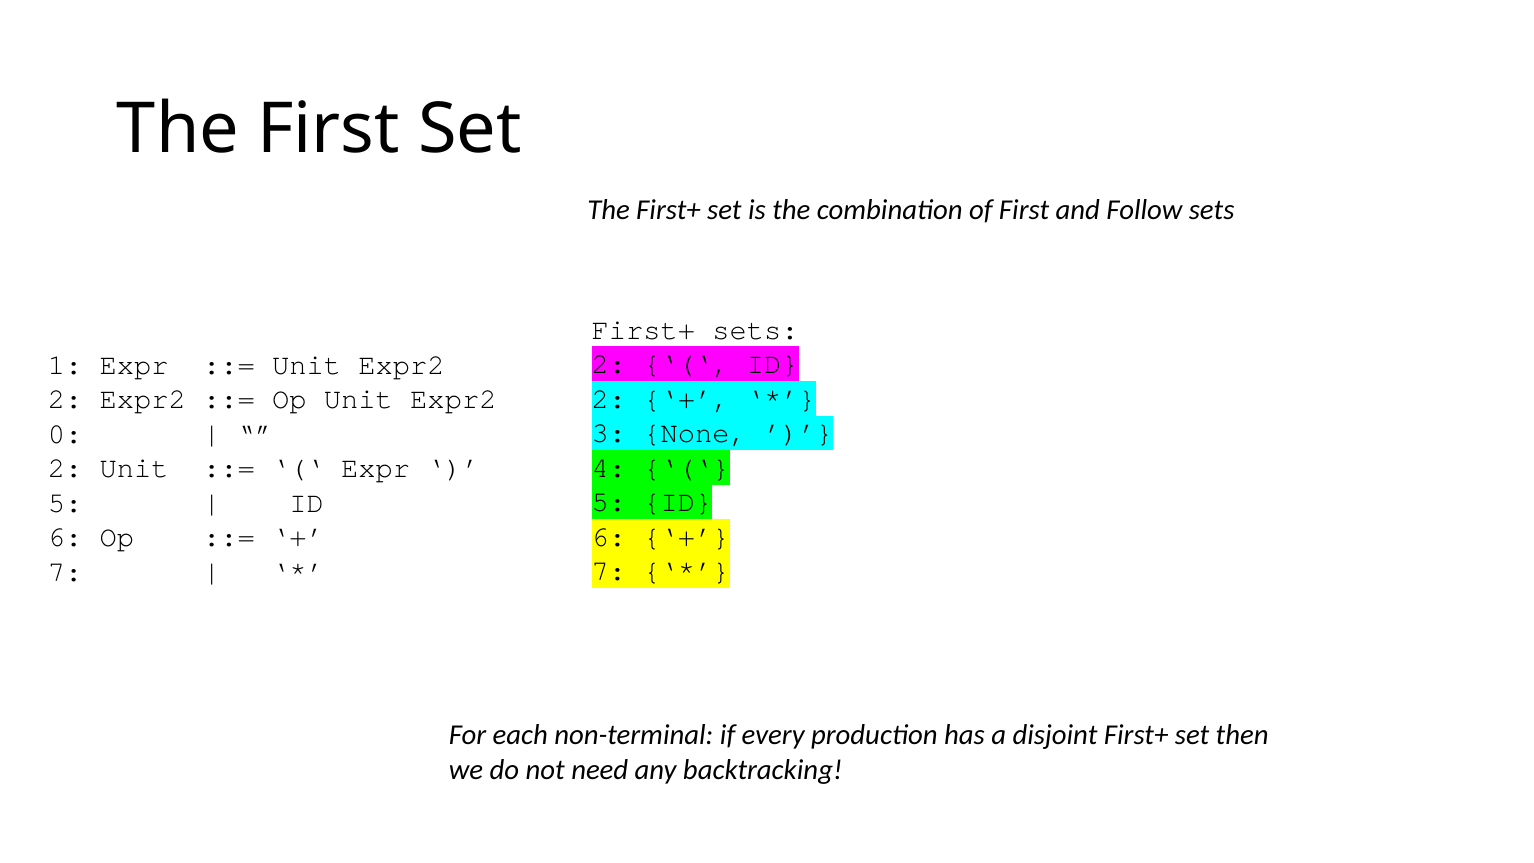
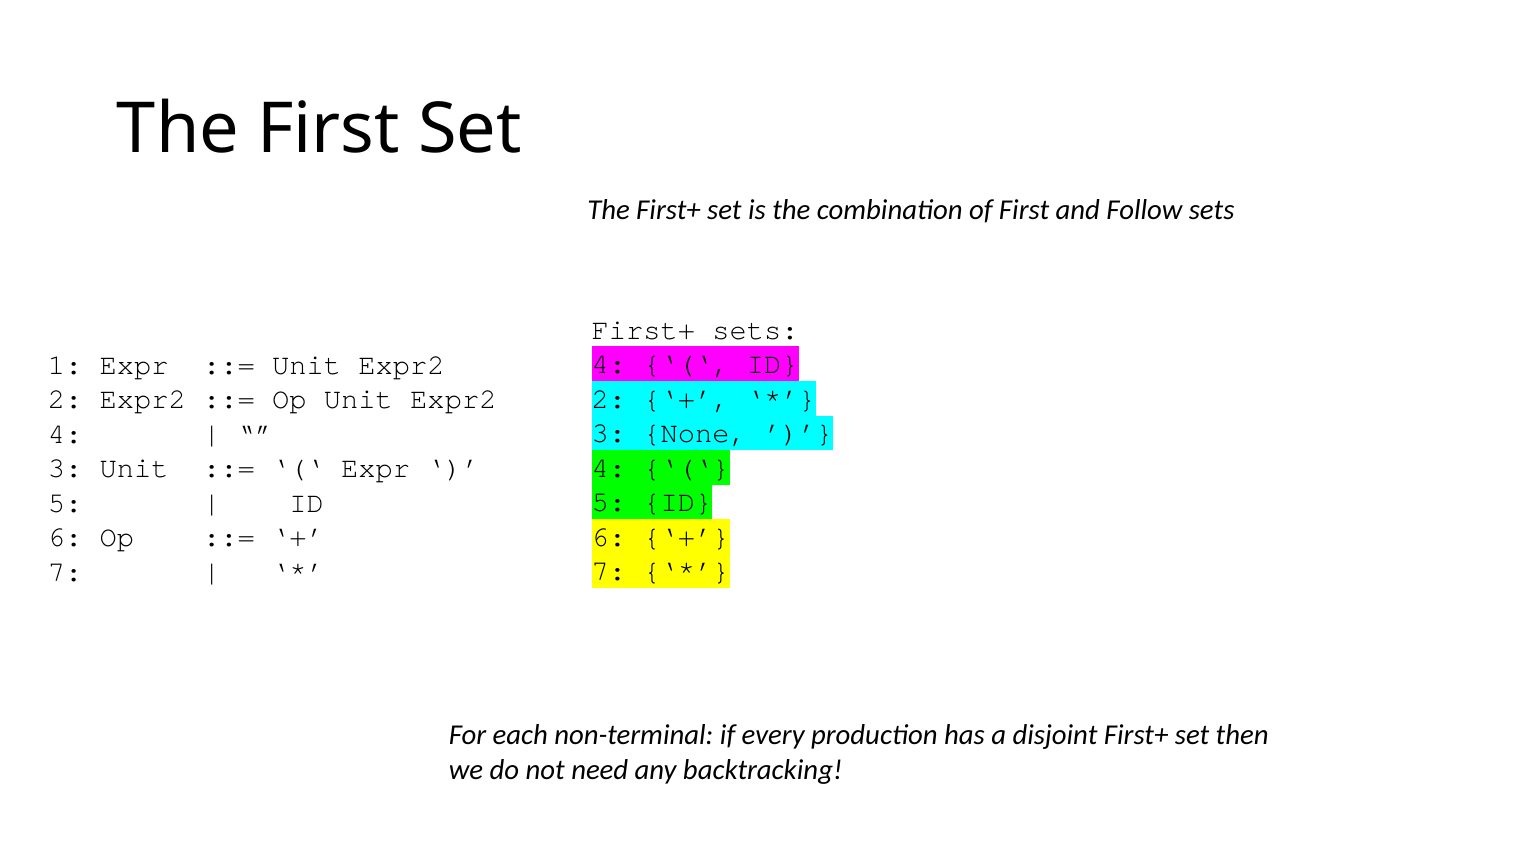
2: 2 -> 4 (609, 364)
0: 0 -> 4 (65, 434)
2: 2 -> 3 (65, 468)
